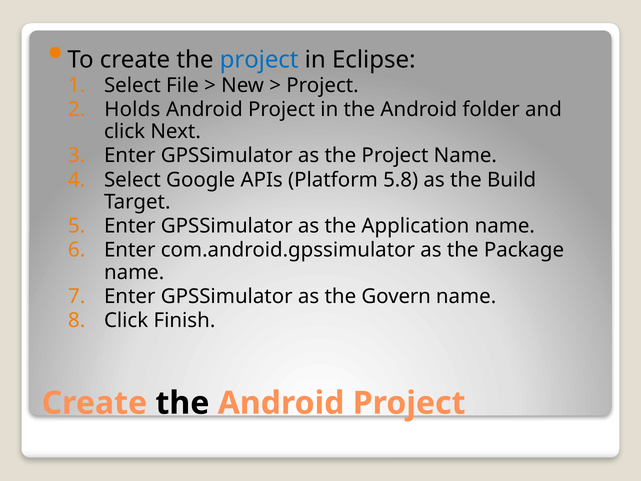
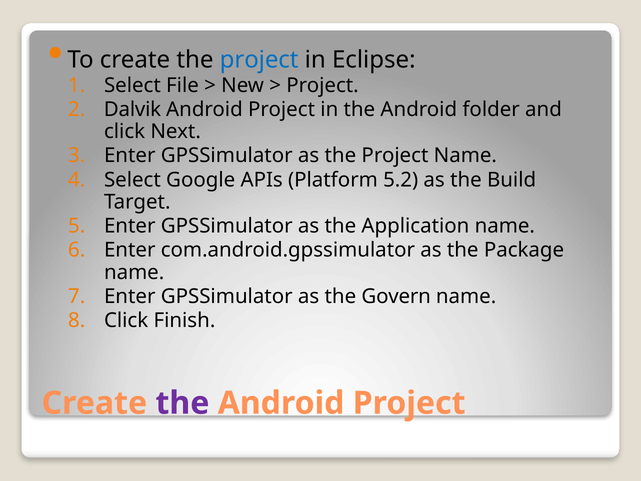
Holds: Holds -> Dalvik (133, 109)
5.8: 5.8 -> 5.2 (401, 180)
the colour: black -> purple (182, 403)
